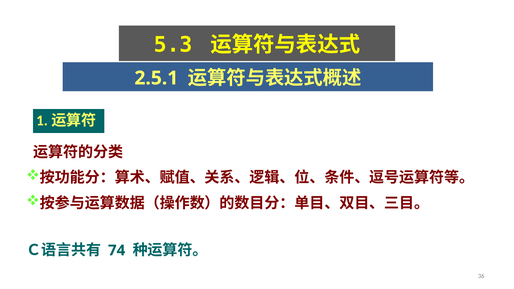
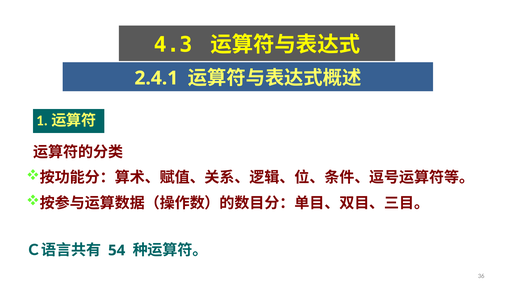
5.3: 5.3 -> 4.3 (173, 45)
2.5.1: 2.5.1 -> 2.4.1 (156, 78)
74: 74 -> 54 (117, 250)
